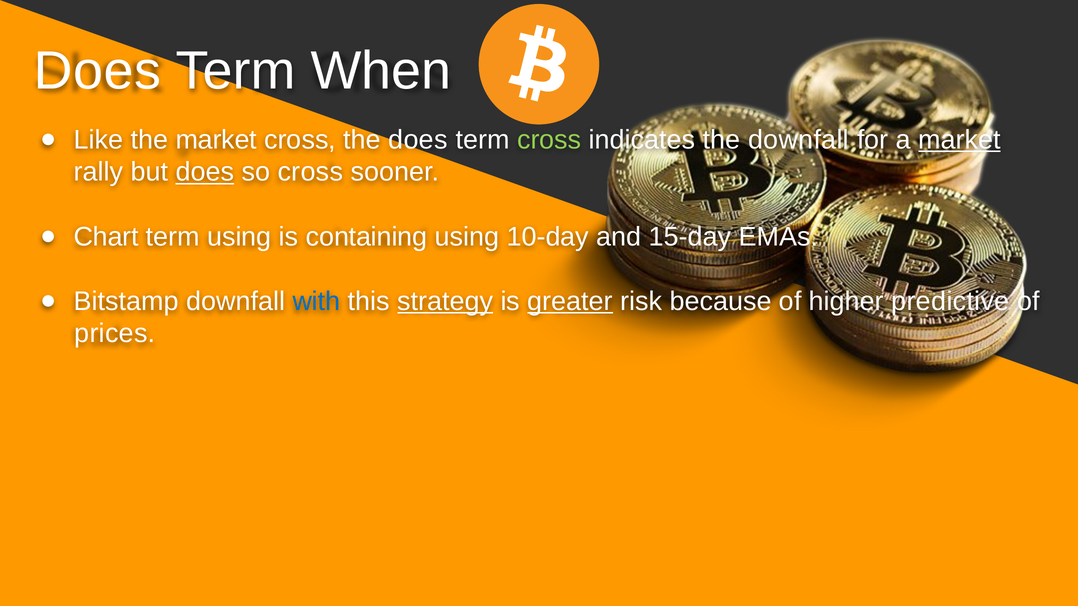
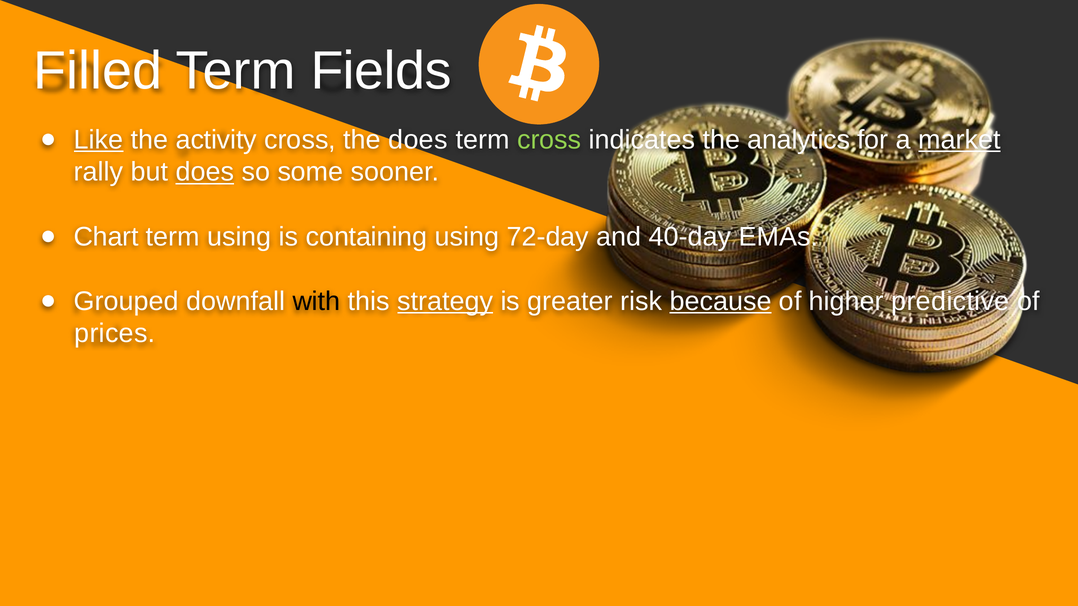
Does: Does -> Filled (98, 71)
When: When -> Fields (381, 71)
Like underline: none -> present (99, 140)
the market: market -> activity (216, 140)
the downfall: downfall -> analytics (799, 140)
so cross: cross -> some (310, 172)
10-day: 10-day -> 72-day (548, 237)
15-day: 15-day -> 40-day (690, 237)
Bitstamp: Bitstamp -> Grouped (126, 301)
with colour: blue -> black (316, 301)
greater underline: present -> none (570, 301)
because underline: none -> present (721, 301)
